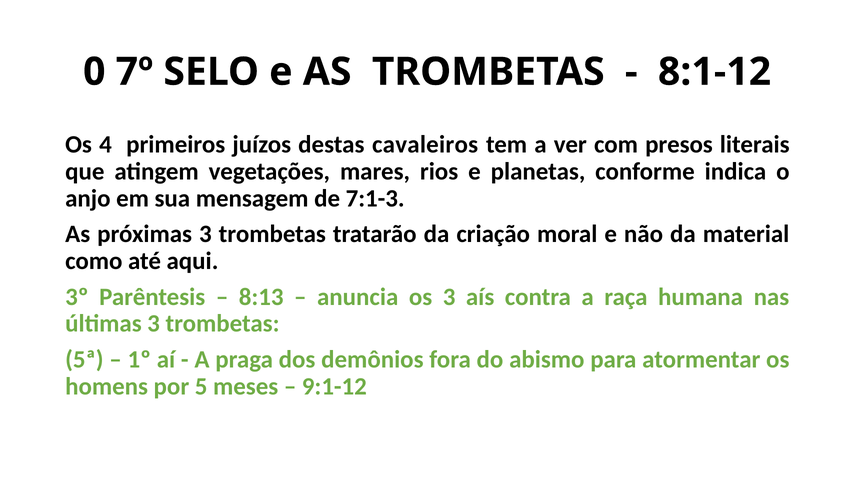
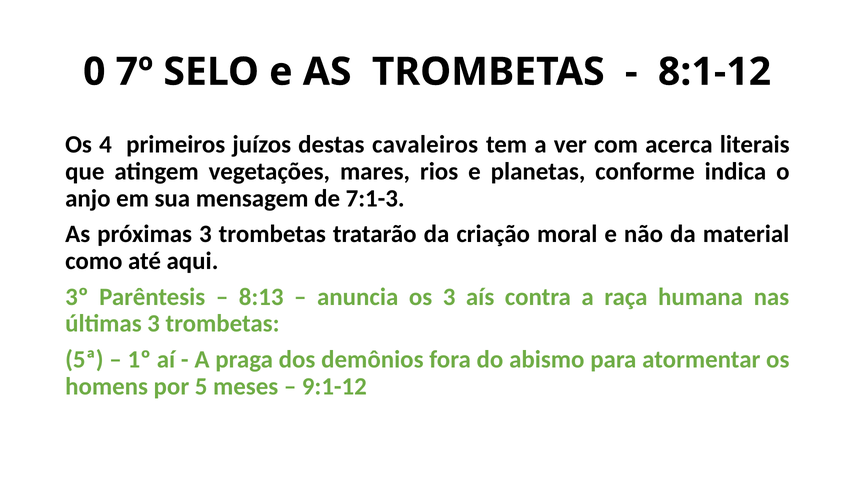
presos: presos -> acerca (679, 145)
